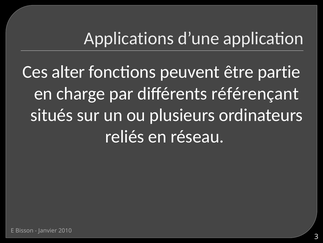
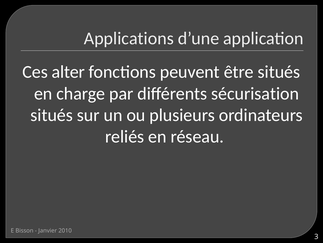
être partie: partie -> situés (279, 72)
référençant: référençant -> sécurisation (255, 93)
